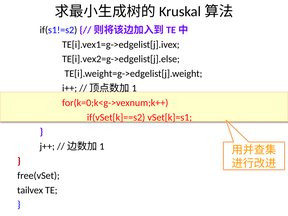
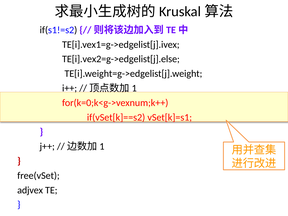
tailvex: tailvex -> adjvex (30, 190)
